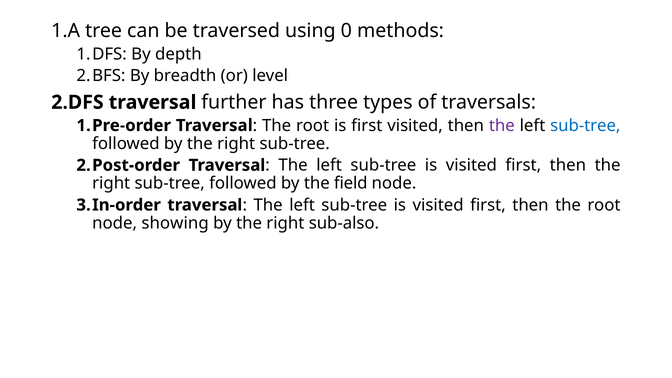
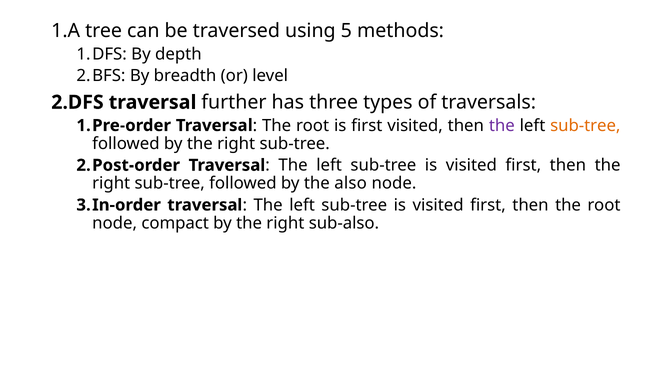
0: 0 -> 5 (346, 31)
sub-tree colour: blue -> orange (585, 125)
field: field -> also (351, 183)
showing: showing -> compact (175, 223)
